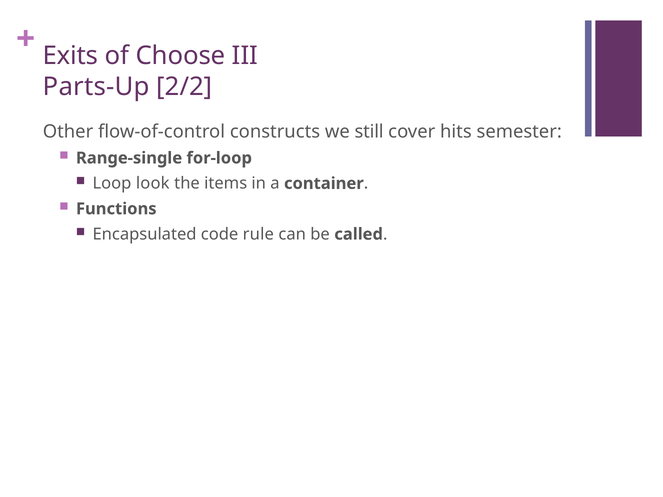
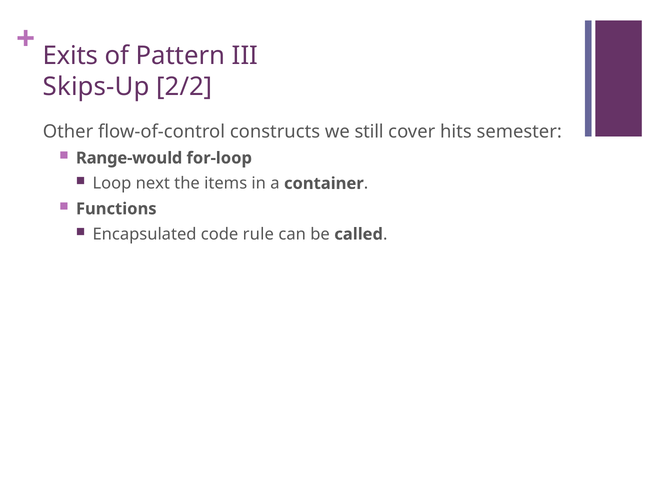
Choose: Choose -> Pattern (180, 56)
Parts-Up: Parts-Up -> Skips-Up (96, 87)
Range-single: Range-single -> Range-would (129, 158)
look: look -> next (153, 184)
